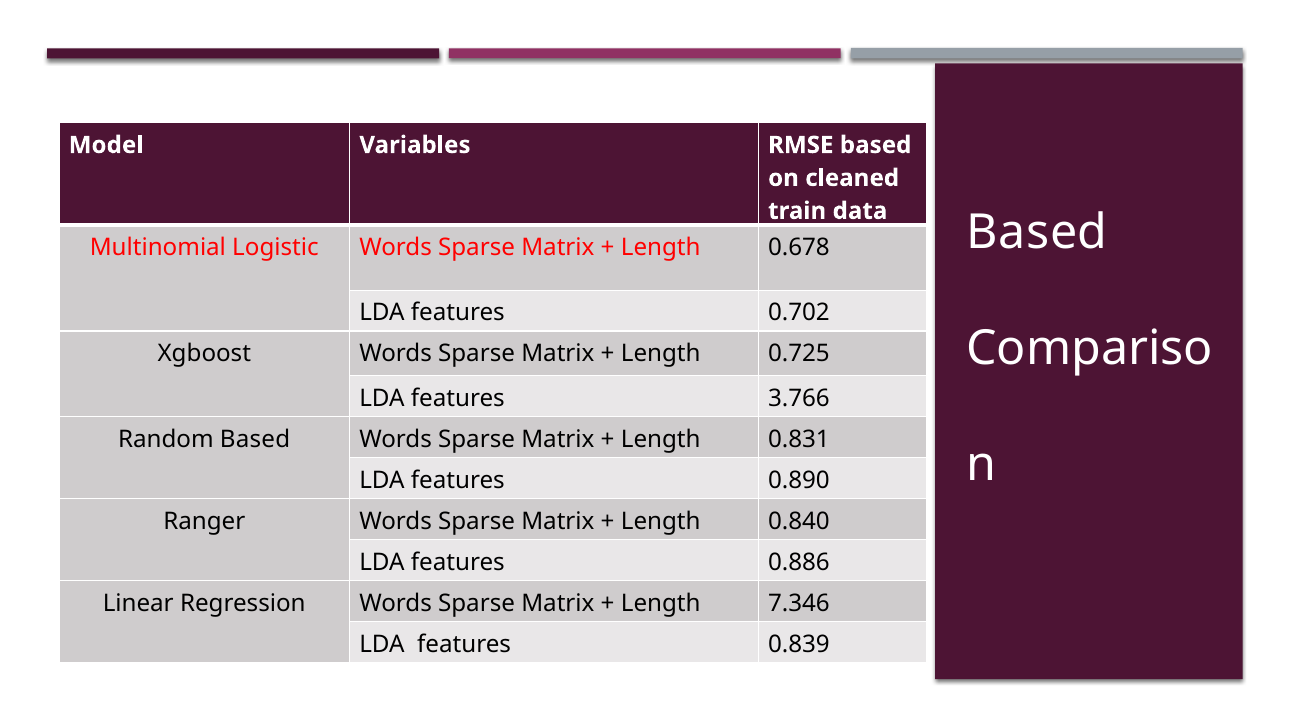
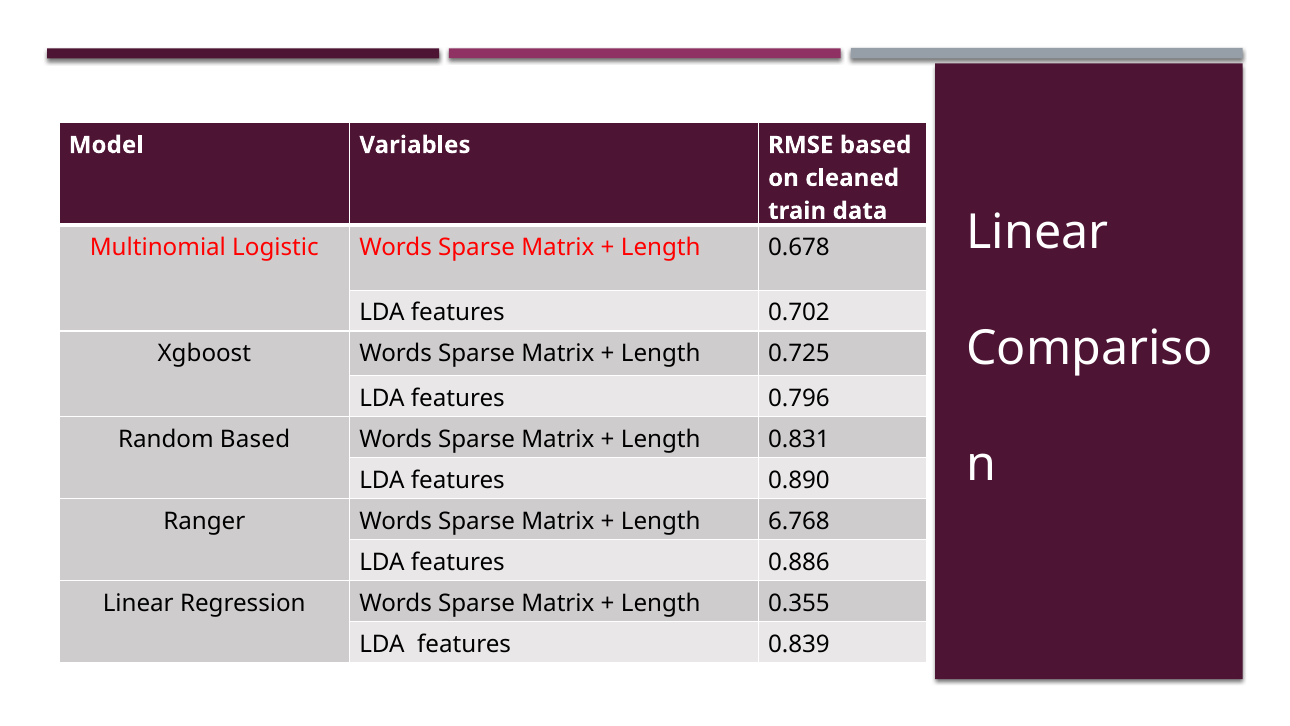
Based: Based -> Linear (1038, 232)
3.766: 3.766 -> 0.796 (799, 398)
0.840: 0.840 -> 6.768 (799, 521)
7.346: 7.346 -> 0.355 (799, 603)
